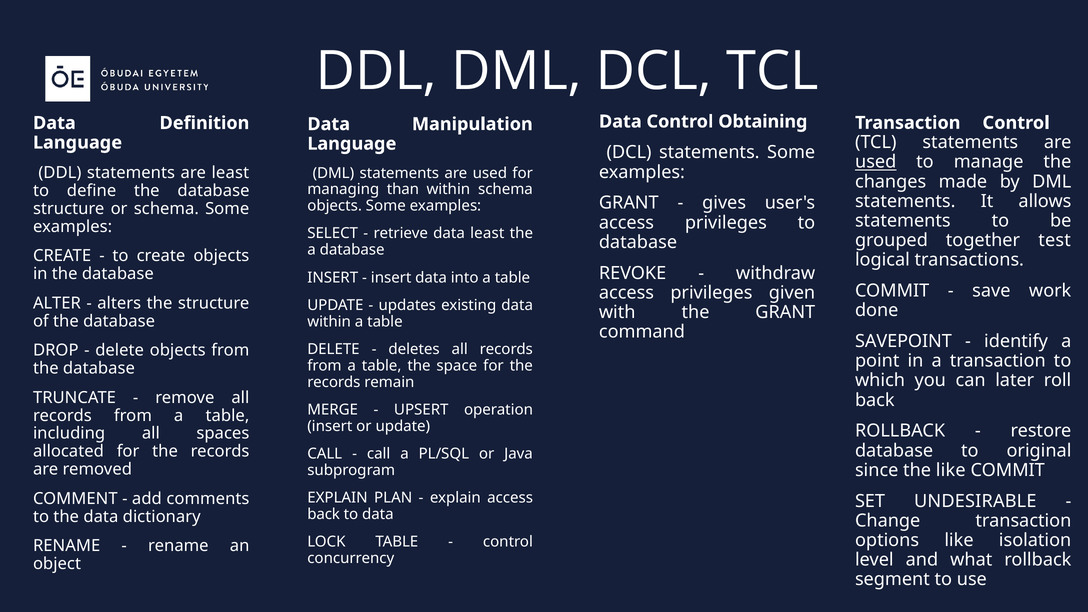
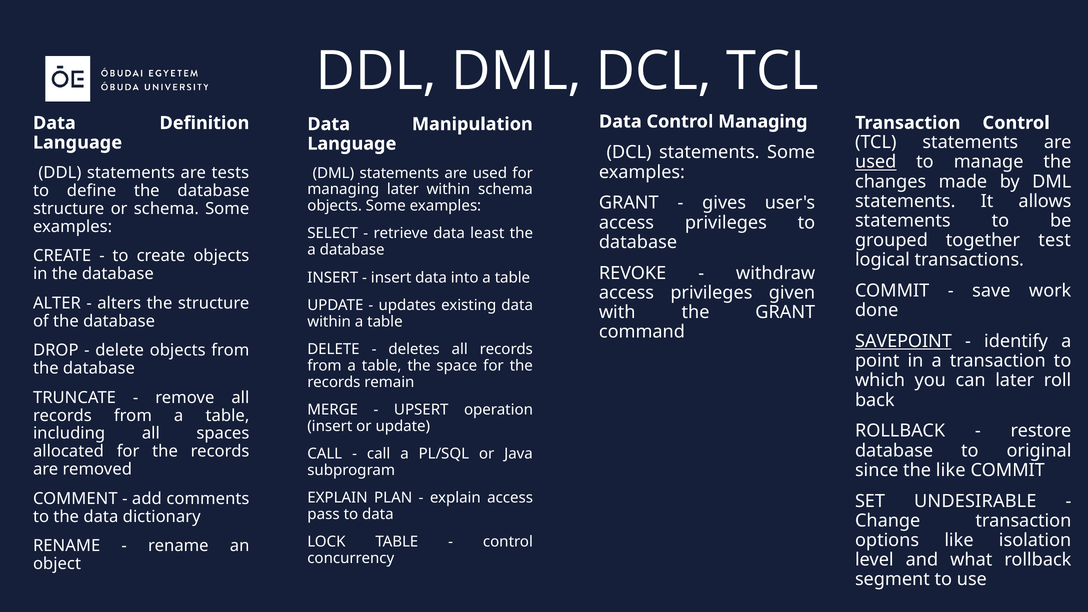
Control Obtaining: Obtaining -> Managing (763, 122)
are least: least -> tests (230, 173)
managing than: than -> later (403, 189)
SAVEPOINT underline: none -> present (903, 341)
back: back -> pass (324, 514)
